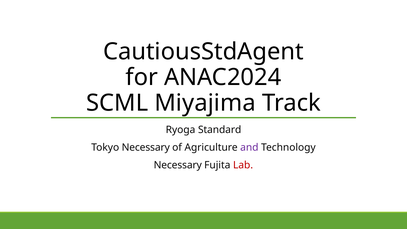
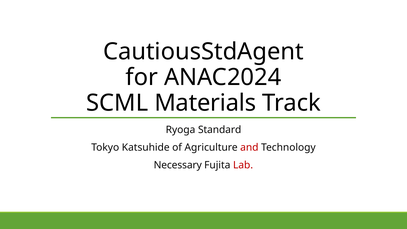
Miyajima: Miyajima -> Materials (205, 103)
Tokyo Necessary: Necessary -> Katsuhide (146, 147)
and colour: purple -> red (249, 147)
